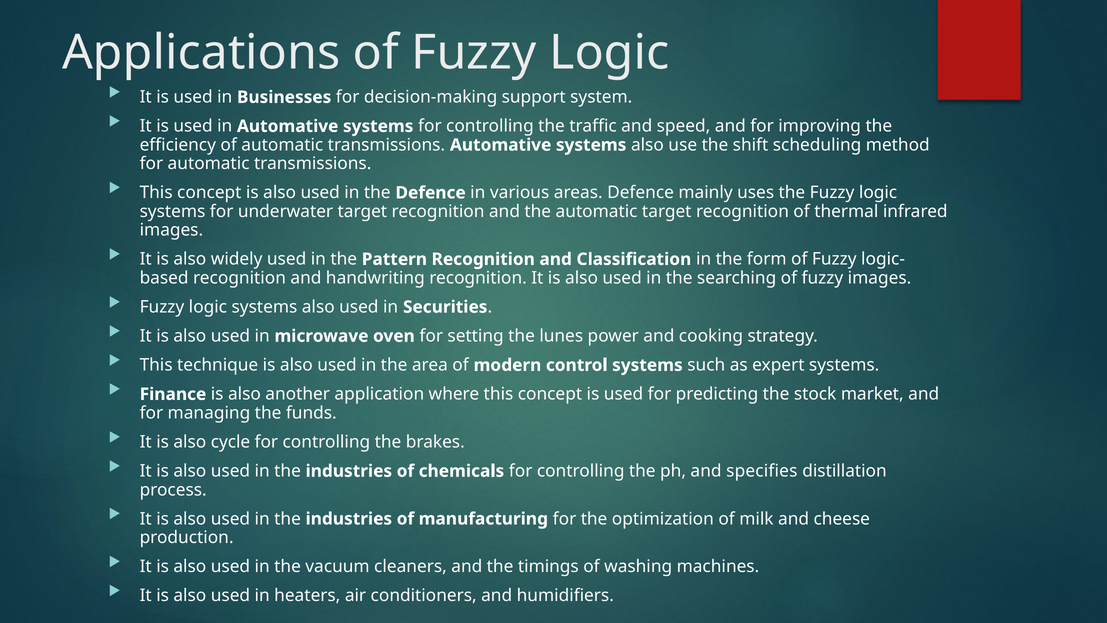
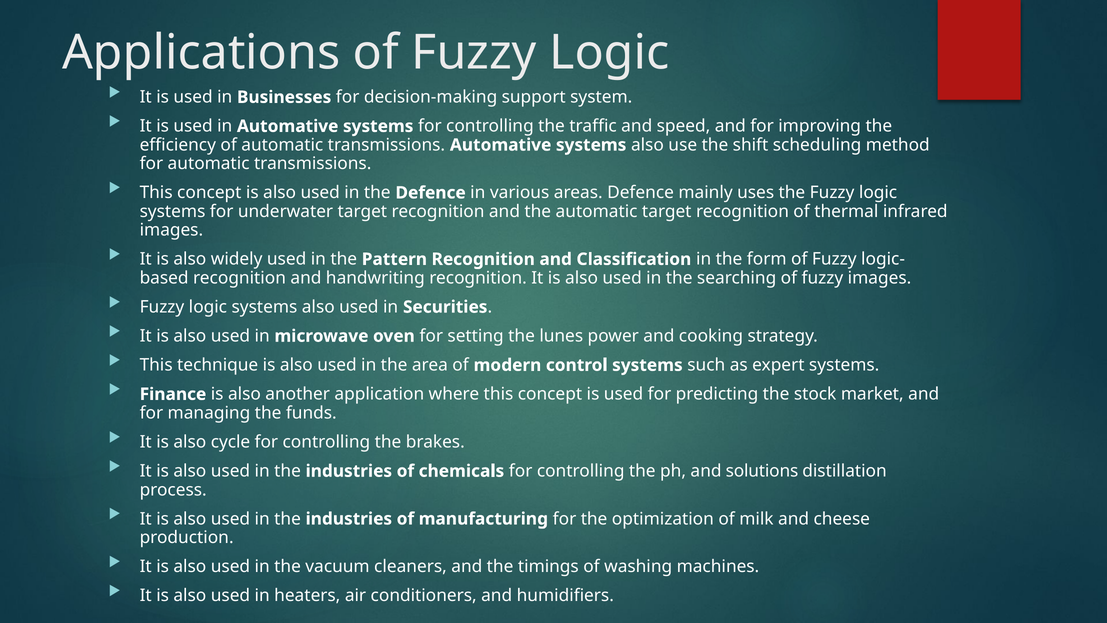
specifies: specifies -> solutions (762, 471)
